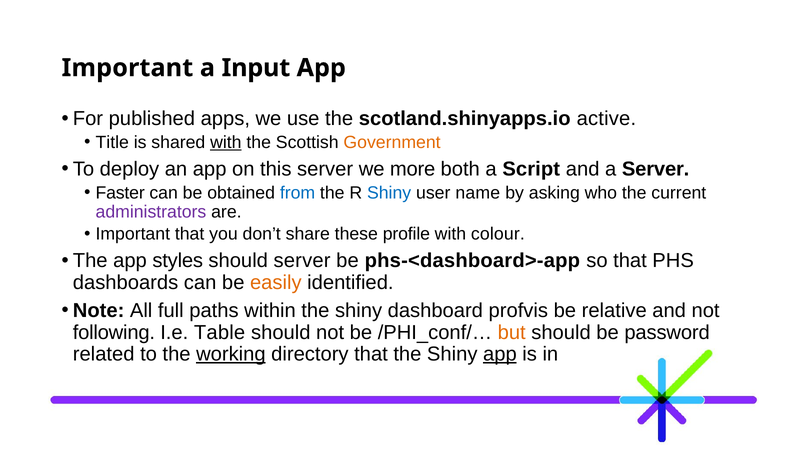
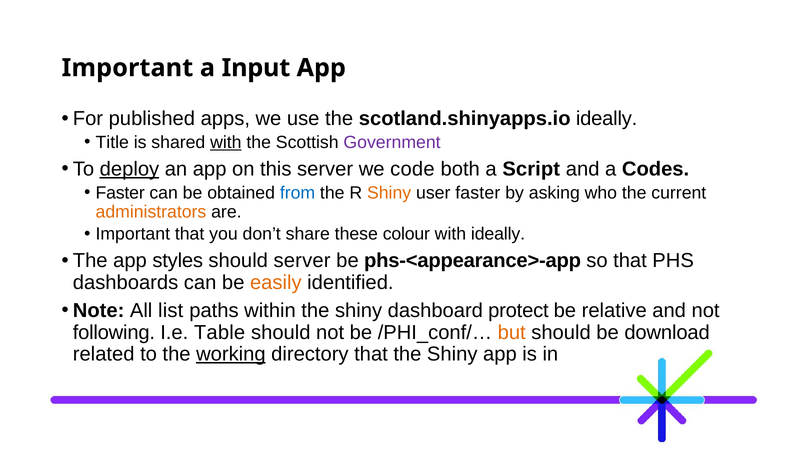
scotland.shinyapps.io active: active -> ideally (607, 119)
Government colour: orange -> purple (392, 142)
deploy underline: none -> present (129, 169)
more: more -> code (412, 169)
a Server: Server -> Codes (656, 169)
Shiny colour: blue -> orange (389, 193)
user name: name -> faster (478, 193)
administrators colour: purple -> orange (151, 212)
profile: profile -> colour (406, 234)
with colour: colour -> ideally (498, 234)
phs-<dashboard>-app: phs-<dashboard>-app -> phs-<appearance>-app (473, 261)
full: full -> list (171, 311)
profvis: profvis -> protect (518, 311)
password: password -> download (667, 332)
app underline: present -> none (500, 354)
